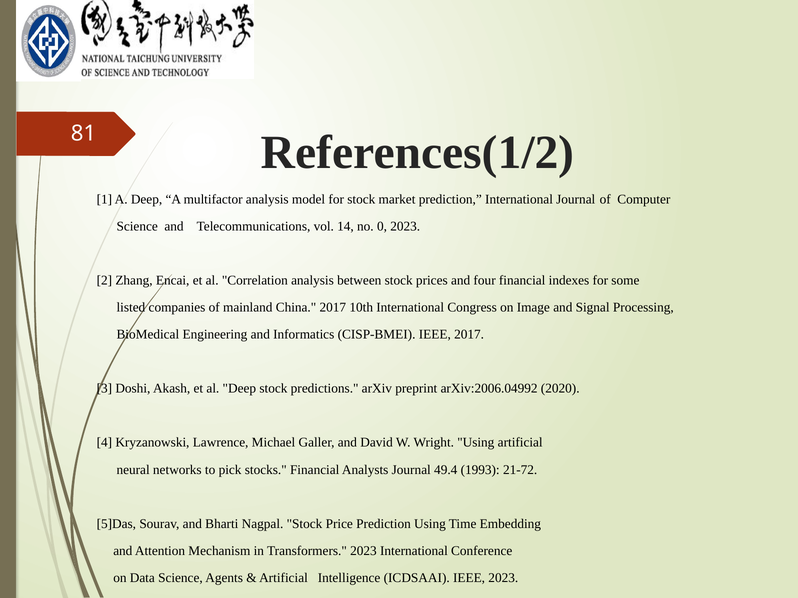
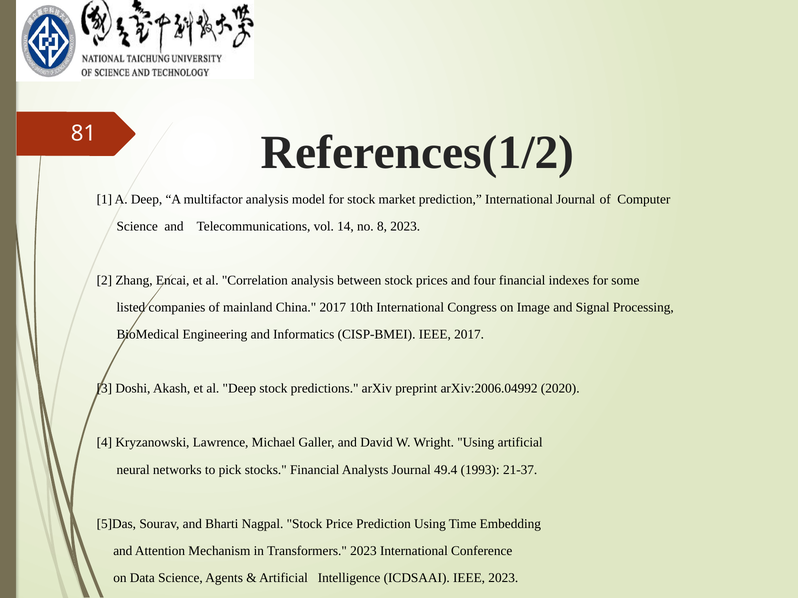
0: 0 -> 8 (382, 227)
21-72: 21-72 -> 21-37 (520, 470)
